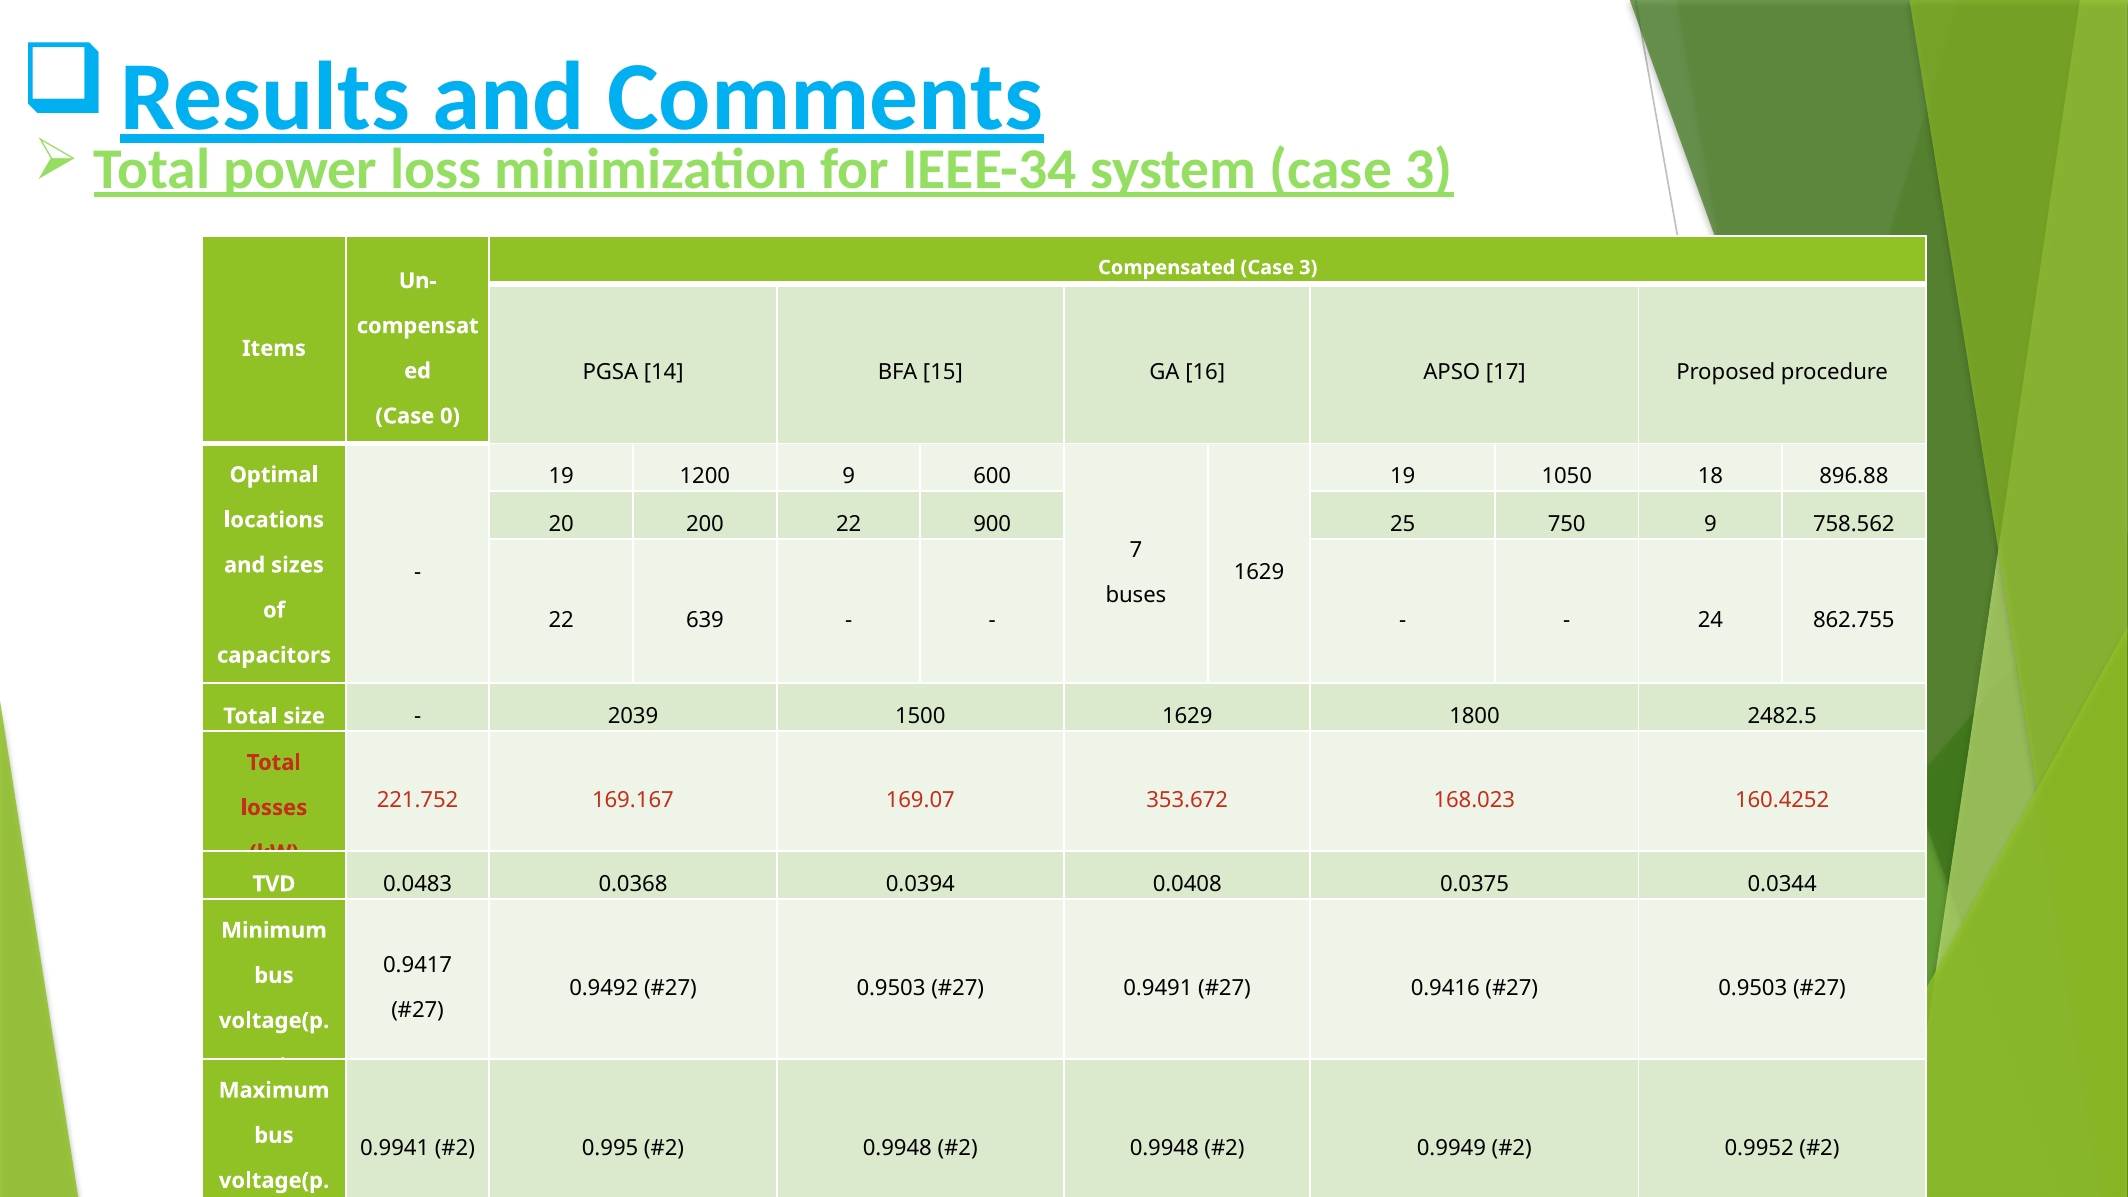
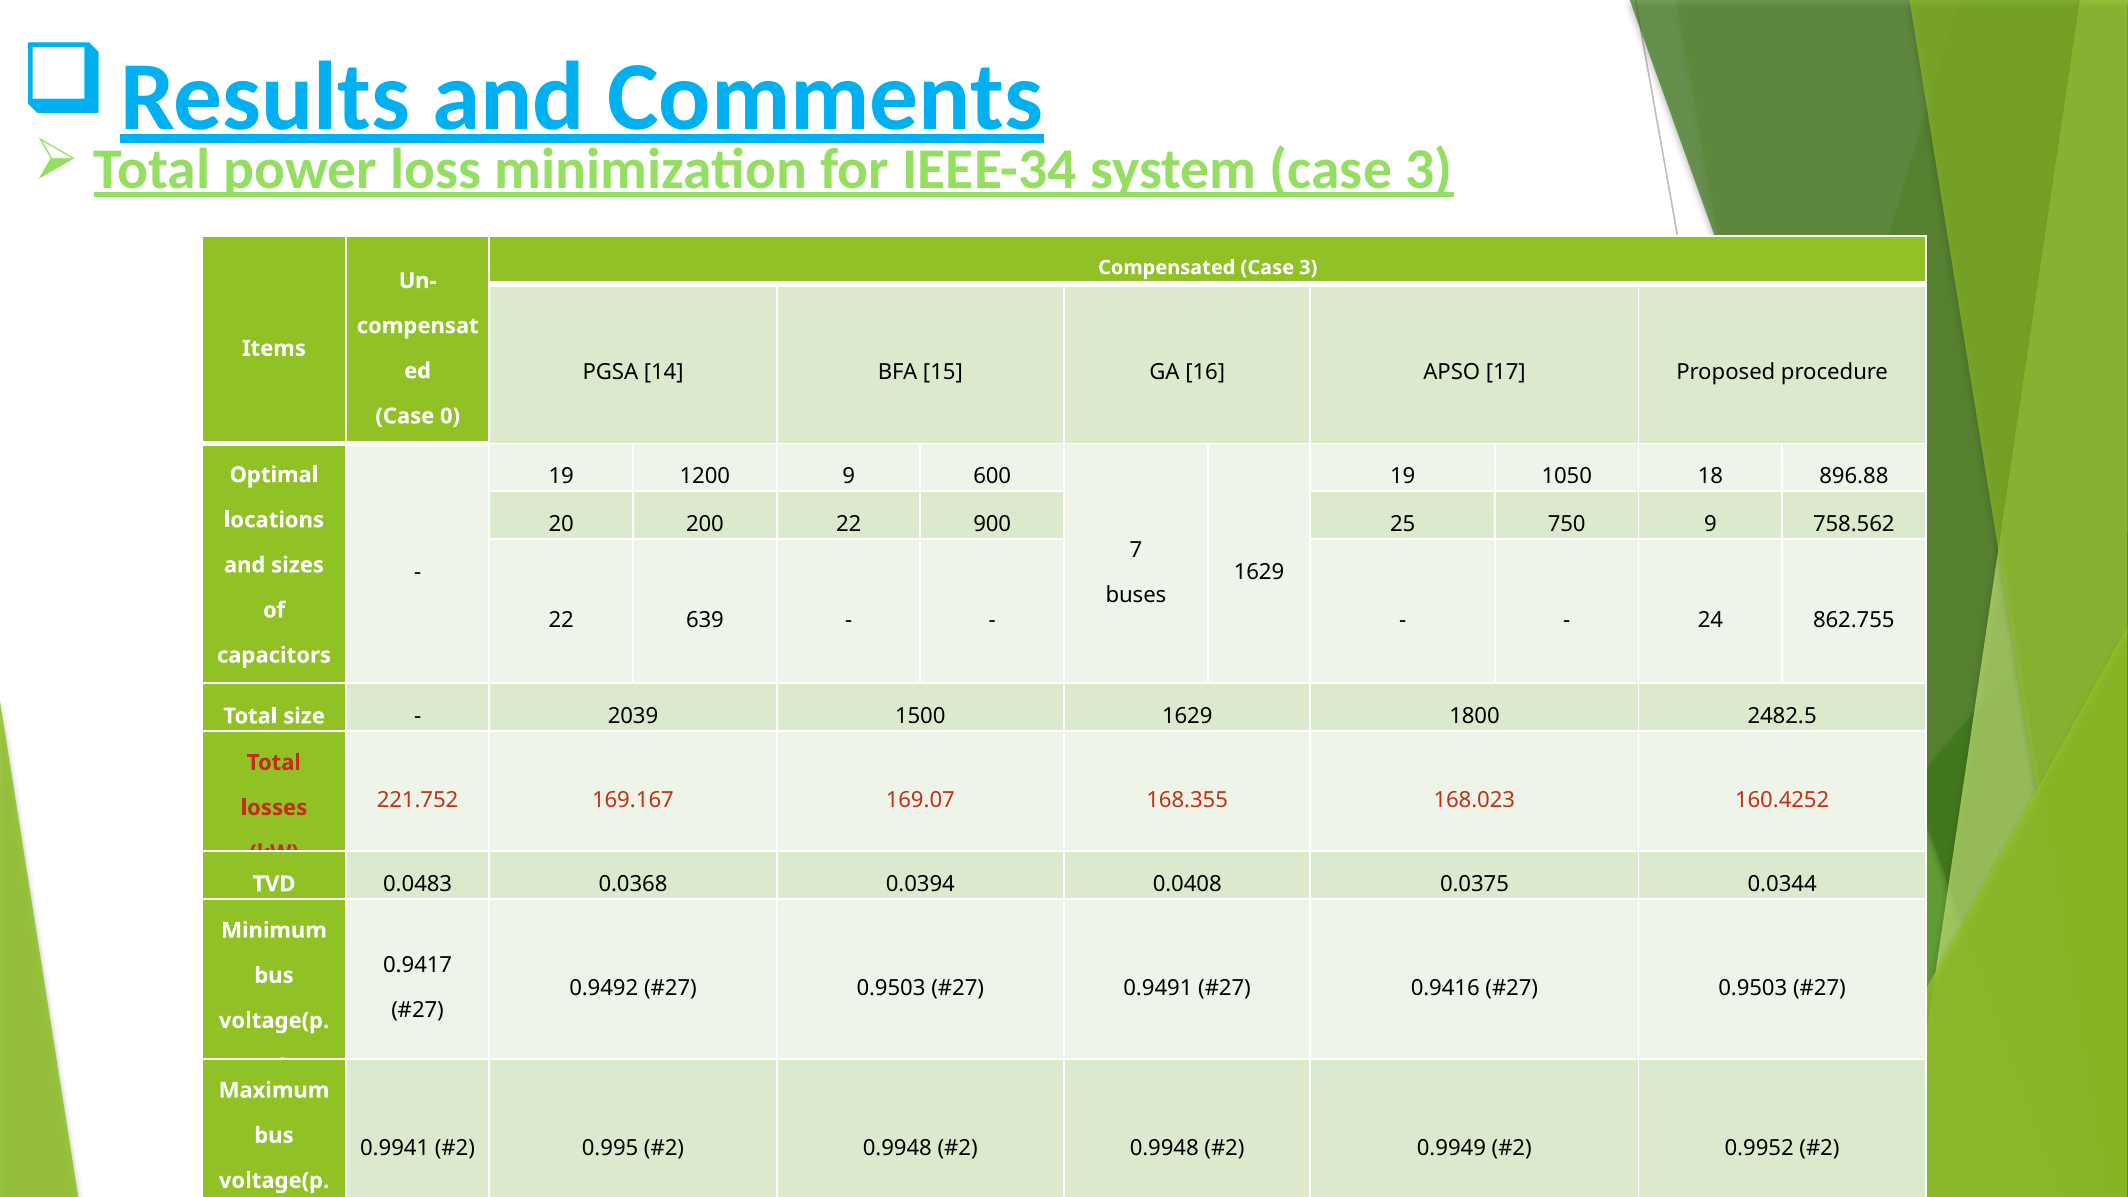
353.672: 353.672 -> 168.355 (1187, 800)
